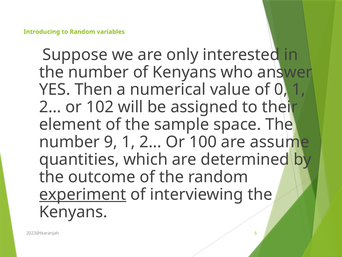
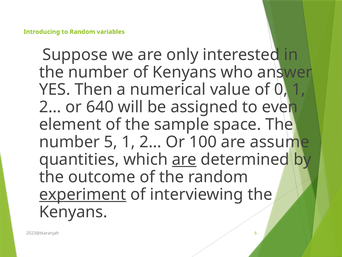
102: 102 -> 640 (100, 107)
their: their -> even (280, 107)
9: 9 -> 5 (111, 142)
are underline: none -> present (184, 159)
